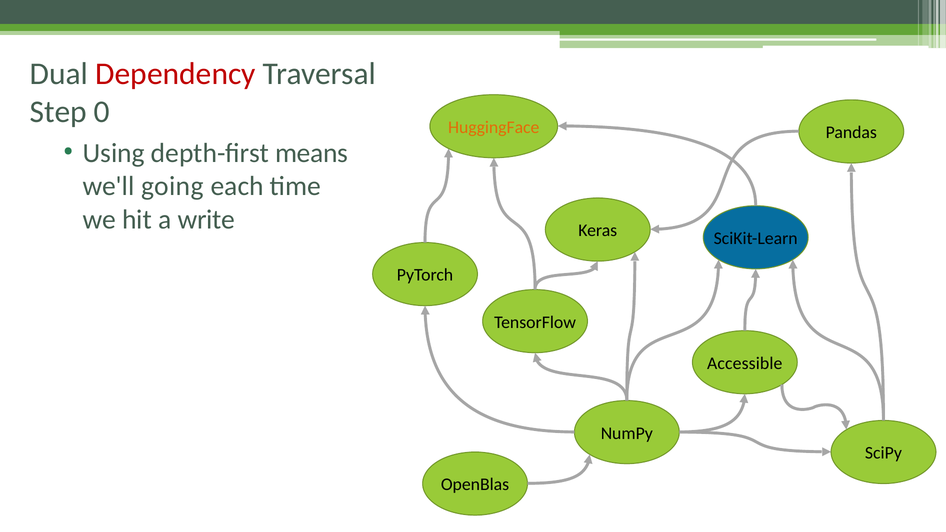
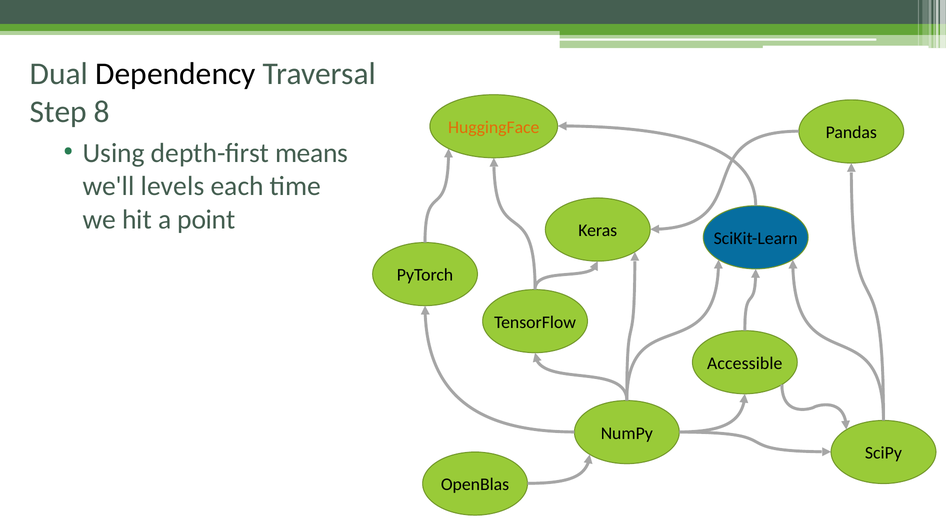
Dependency colour: red -> black (176, 74)
0: 0 -> 8 (102, 112)
going: going -> levels (173, 186)
write: write -> point (206, 219)
